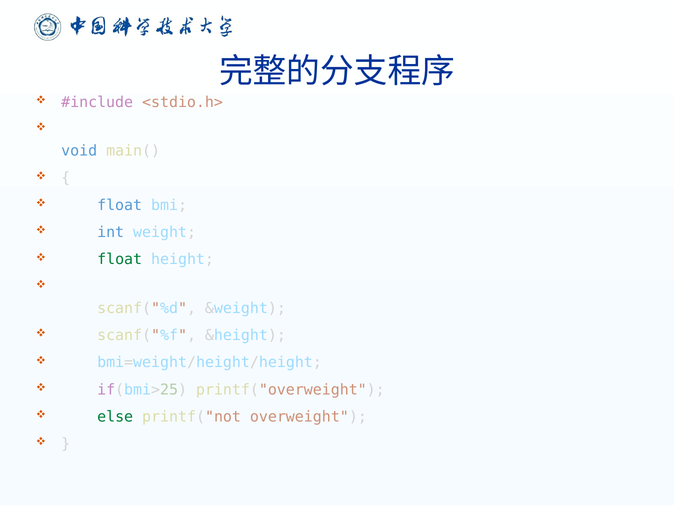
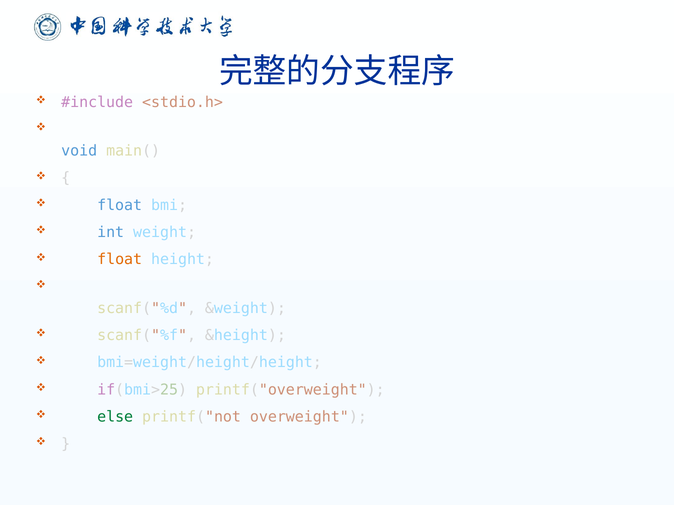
float colour: green -> orange (120, 260)
